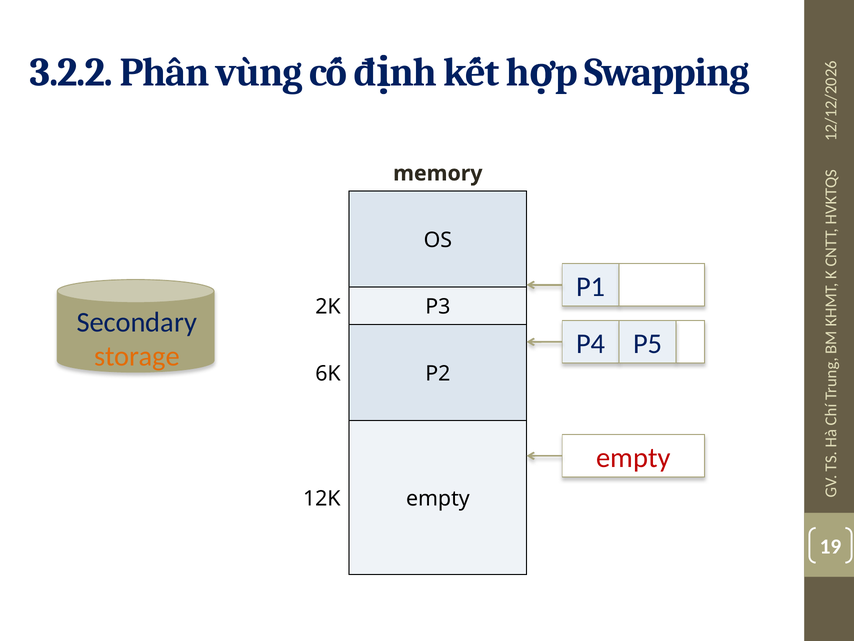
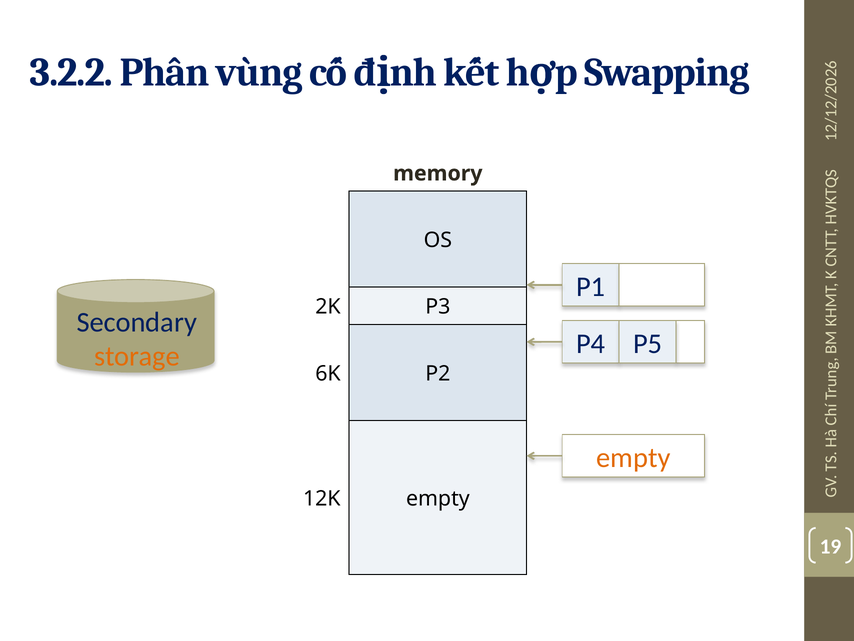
empty colour: red -> orange (633, 457)
